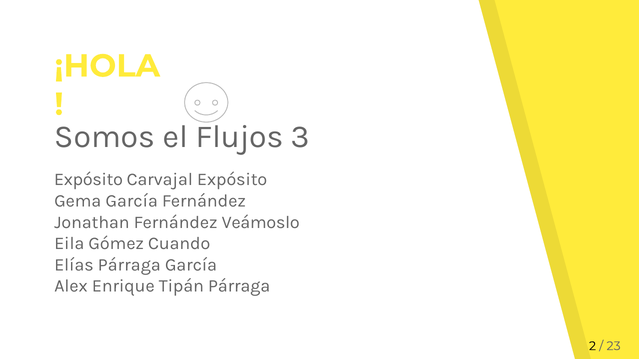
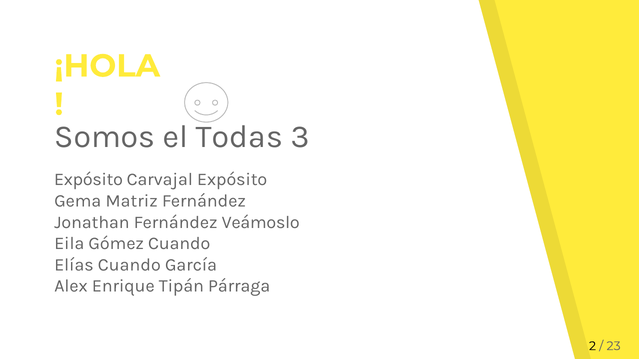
Flujos: Flujos -> Todas (239, 137)
Gema García: García -> Matriz (132, 201)
Elías Párraga: Párraga -> Cuando (129, 265)
